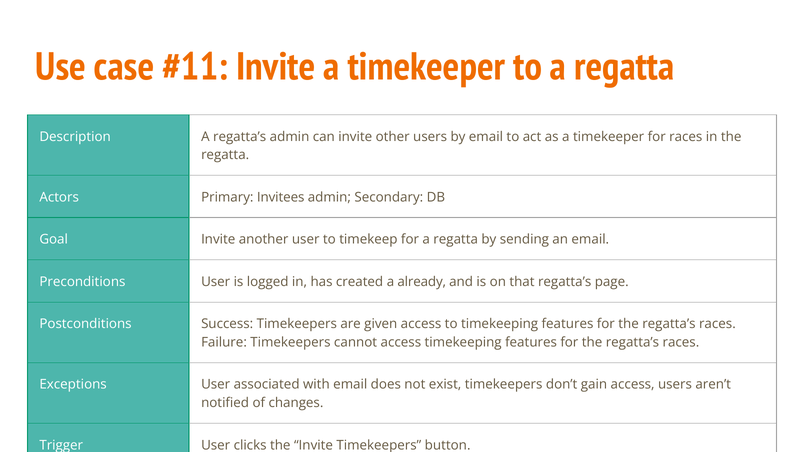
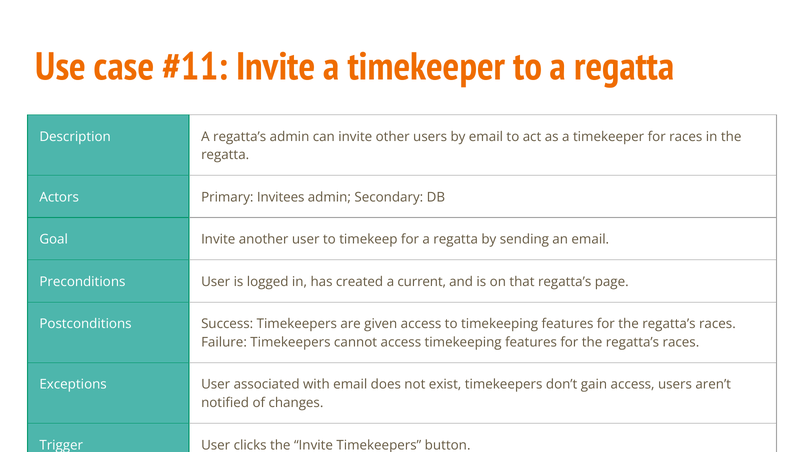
already: already -> current (422, 282)
